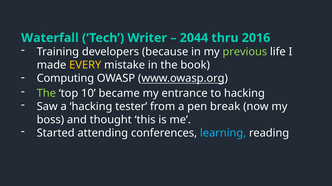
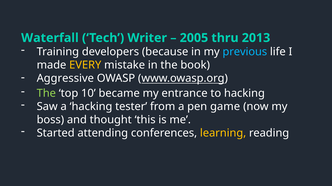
2044: 2044 -> 2005 (194, 38)
2016: 2016 -> 2013 (256, 38)
previous colour: light green -> light blue (245, 52)
Computing: Computing -> Aggressive (65, 79)
break: break -> game (225, 107)
learning colour: light blue -> yellow (223, 134)
